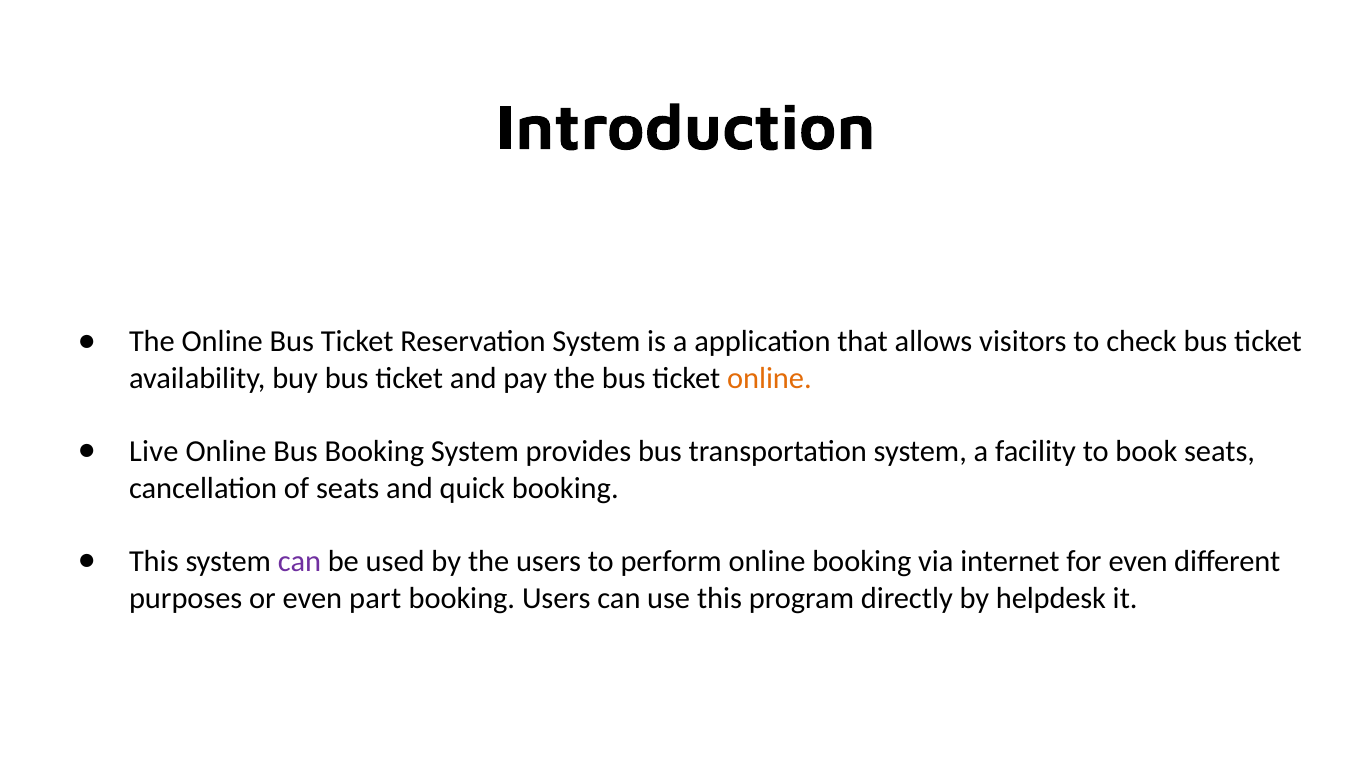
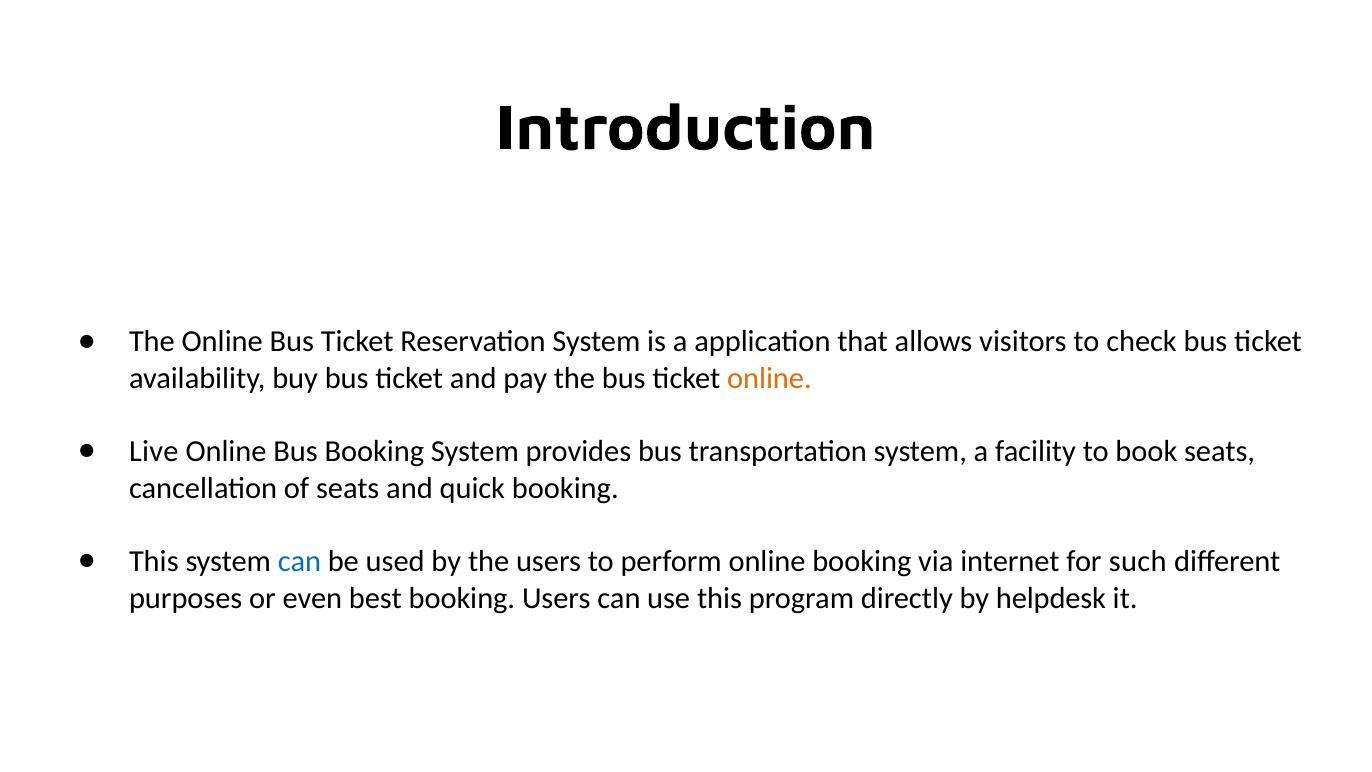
can colour: purple -> blue (300, 561)
for even: even -> such (1138, 561)
part: part -> best (375, 598)
